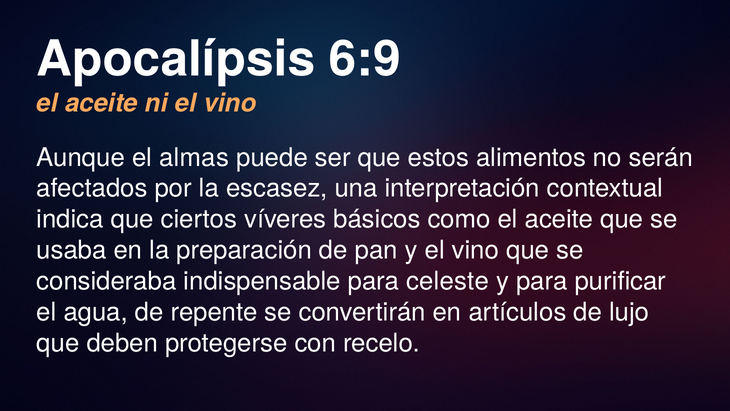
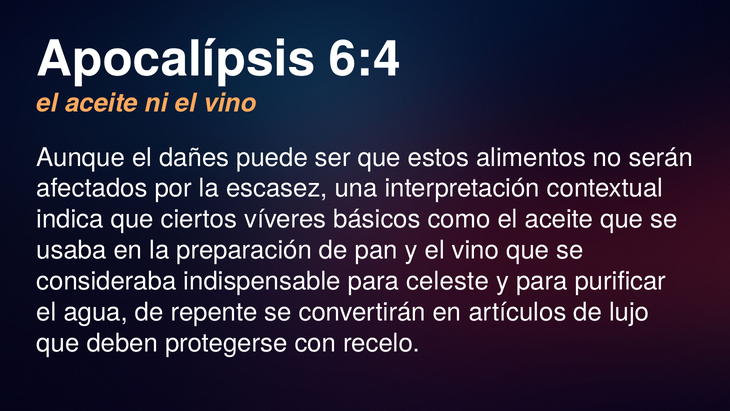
6:9: 6:9 -> 6:4 (365, 59)
almas: almas -> dañes (194, 157)
